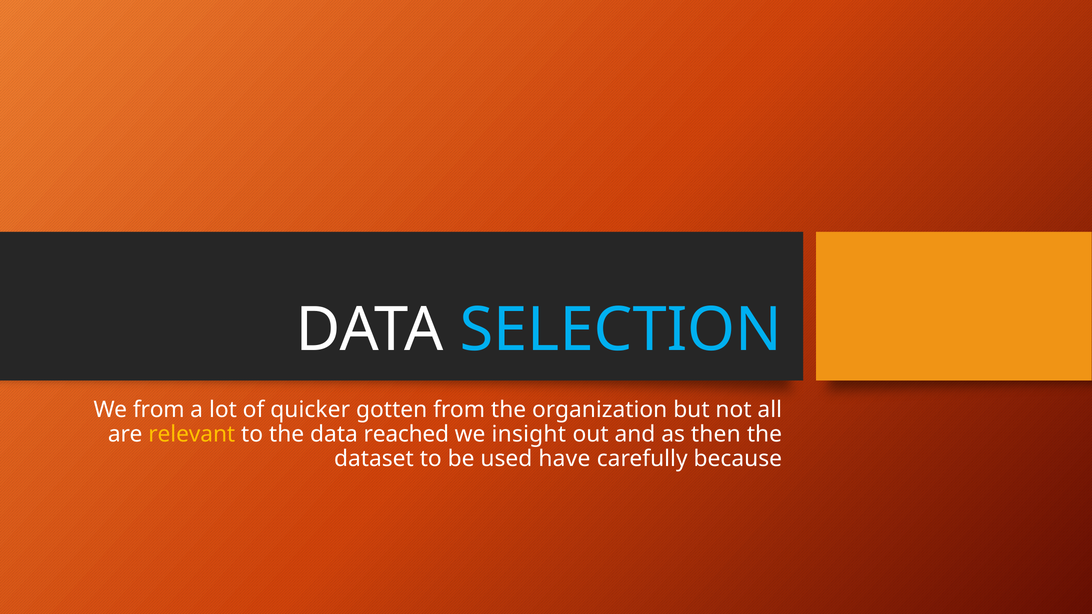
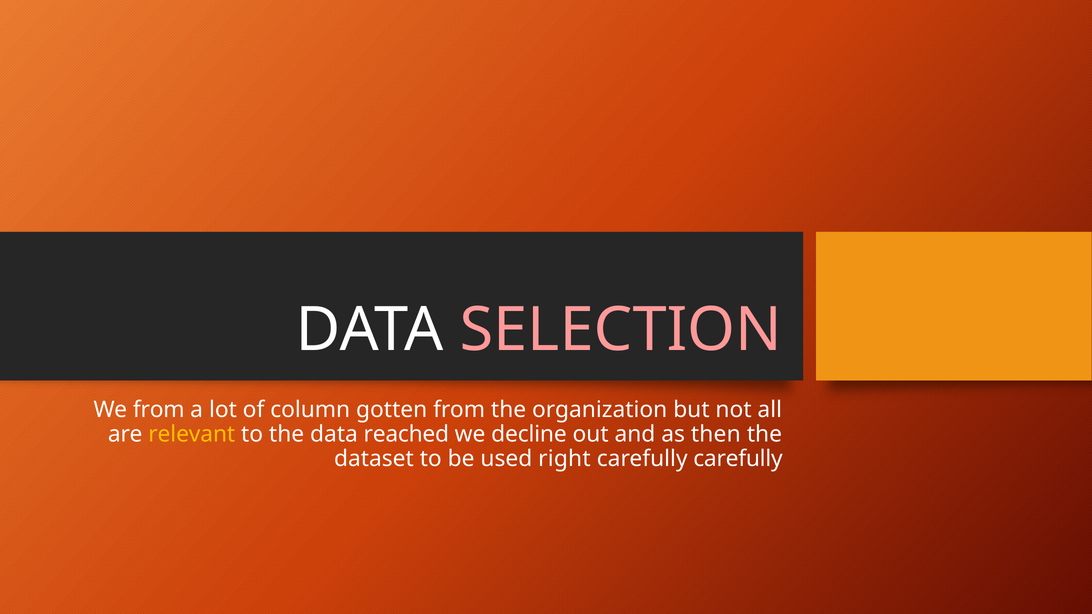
SELECTION colour: light blue -> pink (621, 330)
quicker: quicker -> column (310, 410)
insight: insight -> decline (529, 434)
have: have -> right (564, 459)
carefully because: because -> carefully (738, 459)
